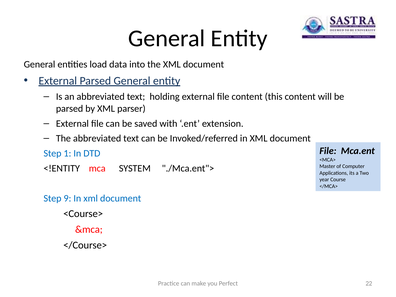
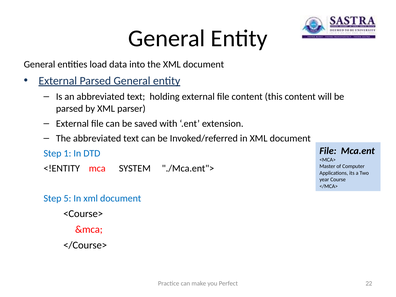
9: 9 -> 5 (67, 198)
